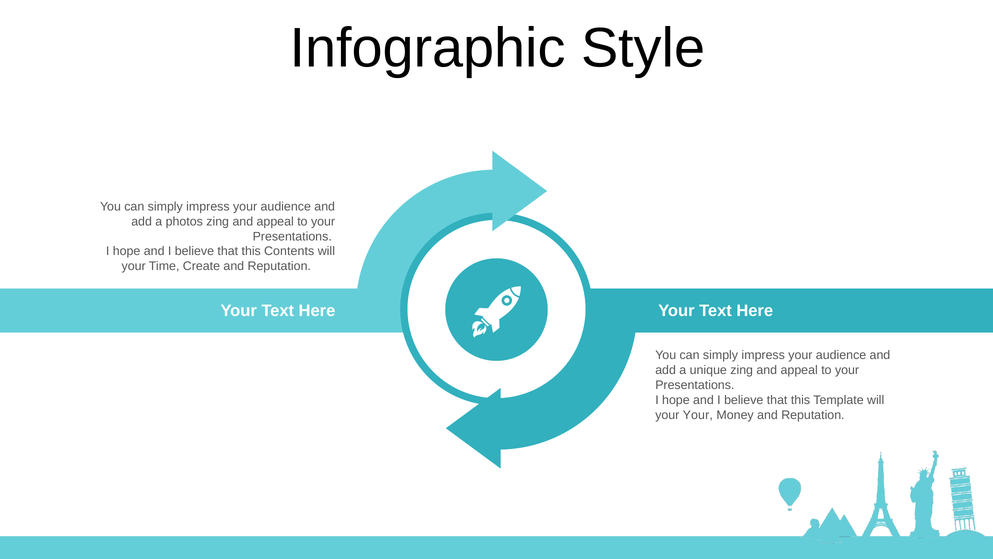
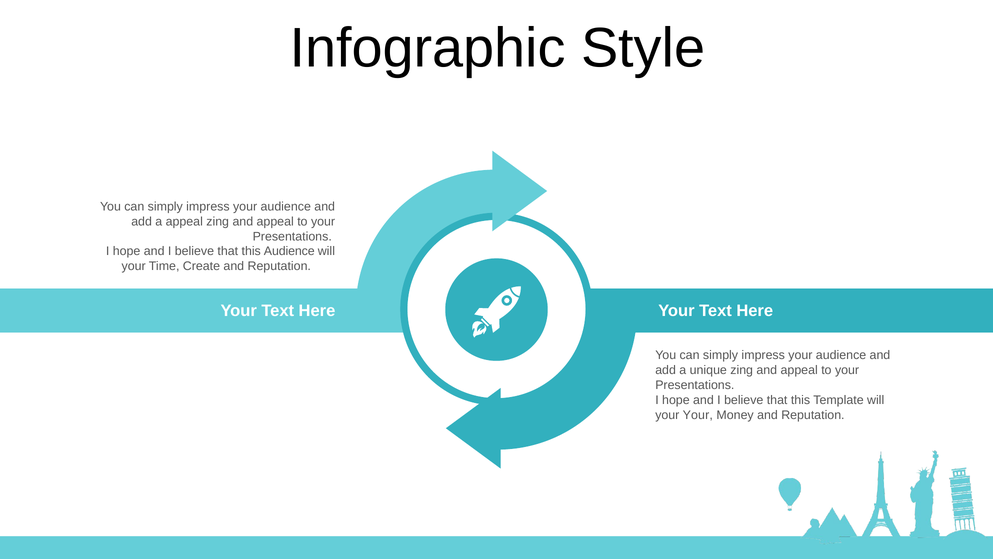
a photos: photos -> appeal (184, 221)
this Contents: Contents -> Audience (289, 251)
